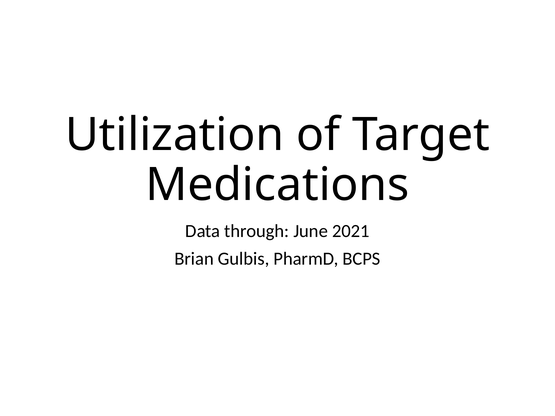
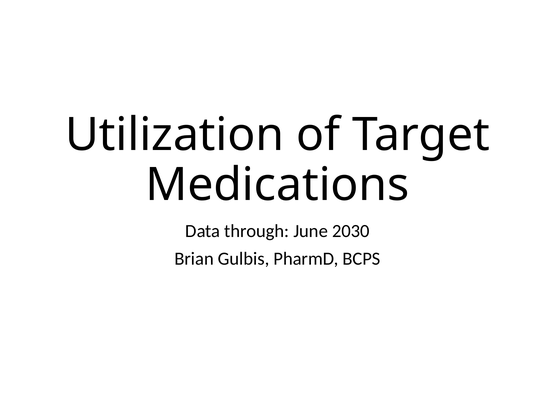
2021: 2021 -> 2030 (351, 231)
